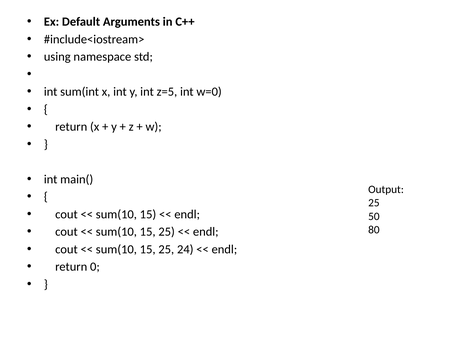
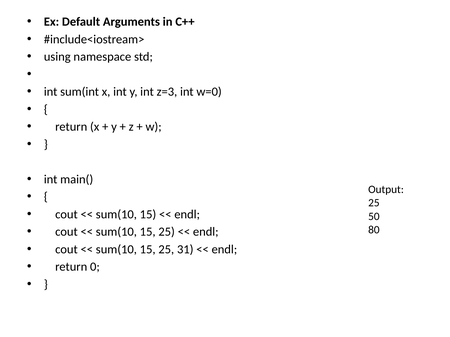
z=5: z=5 -> z=3 (167, 92)
24: 24 -> 31 (185, 250)
